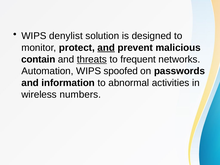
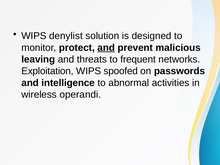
contain: contain -> leaving (38, 59)
threats underline: present -> none (92, 59)
Automation: Automation -> Exploitation (47, 71)
information: information -> intelligence (68, 83)
numbers: numbers -> operandi (80, 95)
